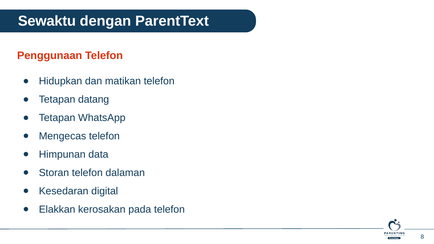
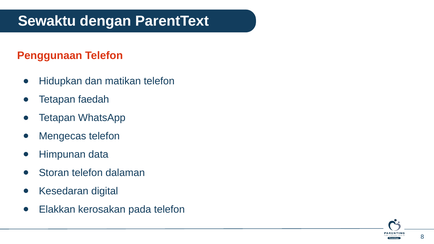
datang: datang -> faedah (94, 100)
